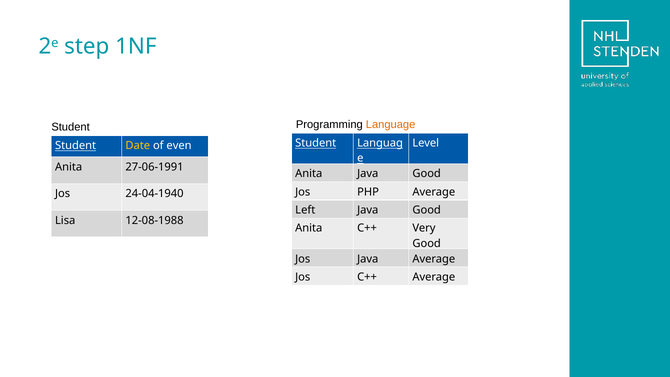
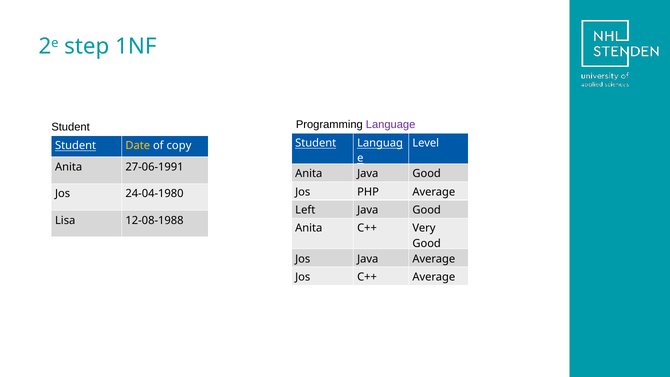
Language colour: orange -> purple (391, 124)
even: even -> copy (179, 146)
24-04-1940: 24-04-1940 -> 24-04-1980 (155, 194)
